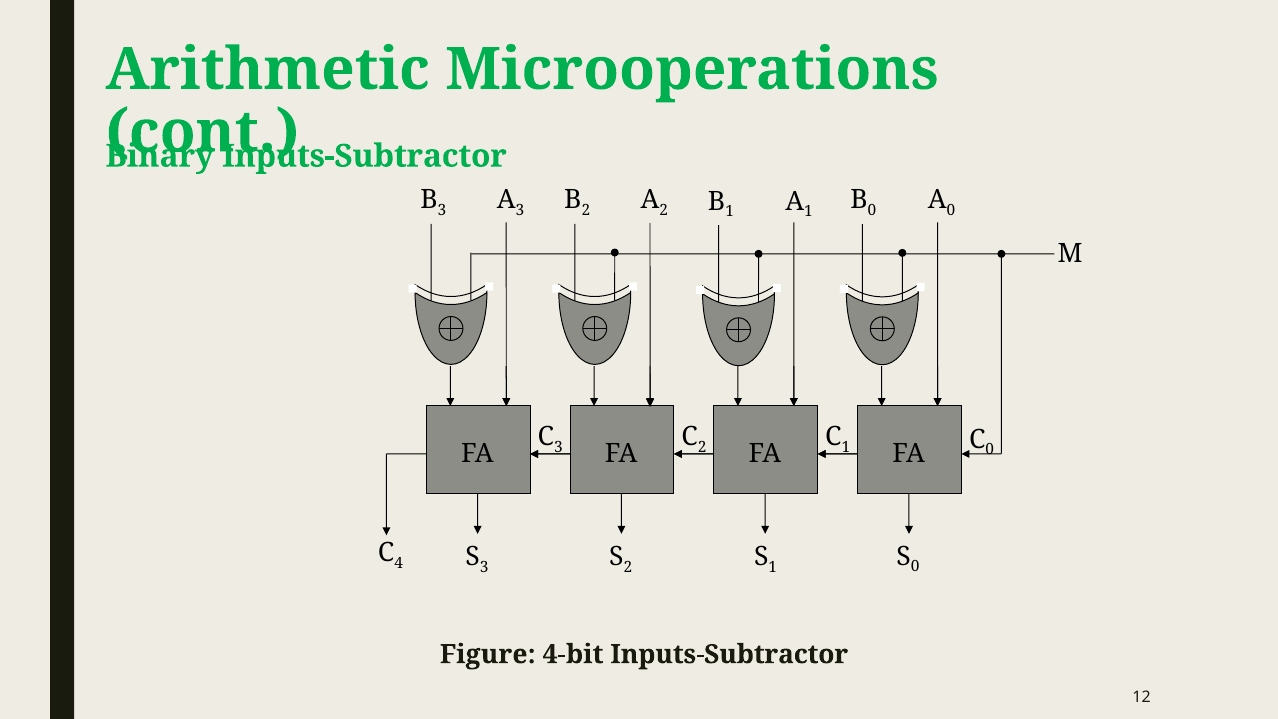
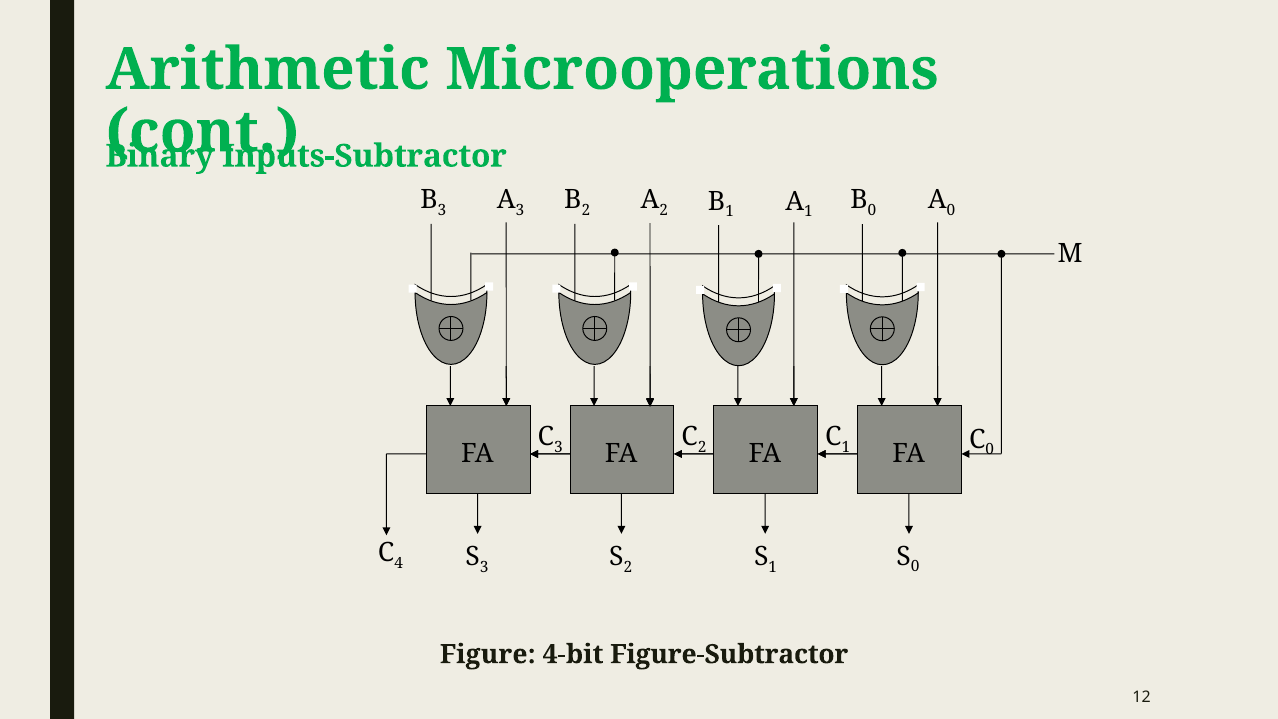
4-bit Inputs-Subtractor: Inputs-Subtractor -> Figure-Subtractor (729, 654)
